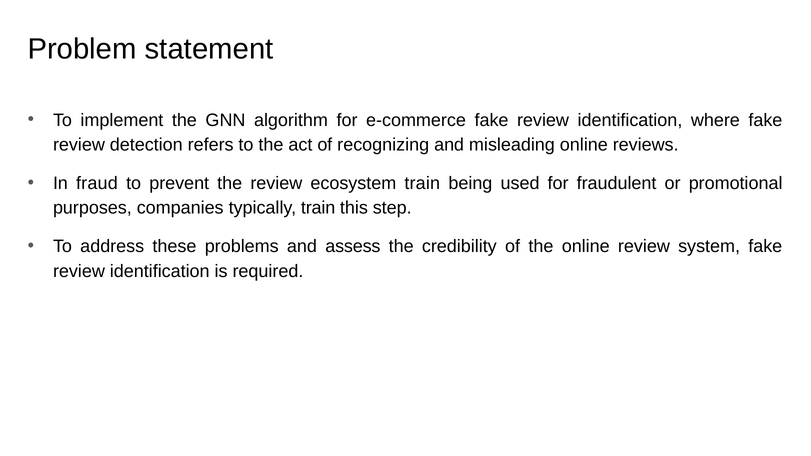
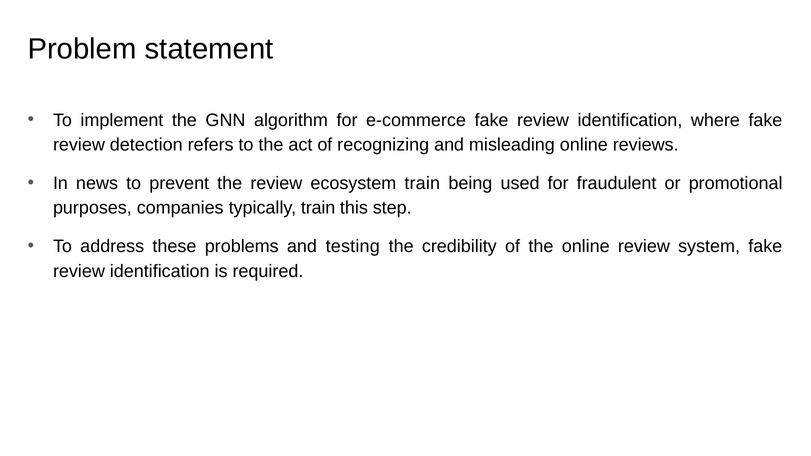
fraud: fraud -> news (97, 183)
assess: assess -> testing (353, 246)
